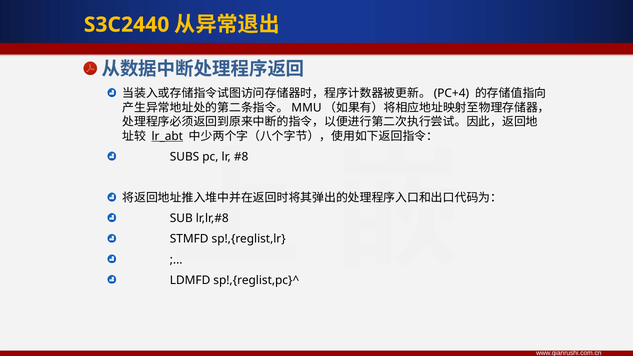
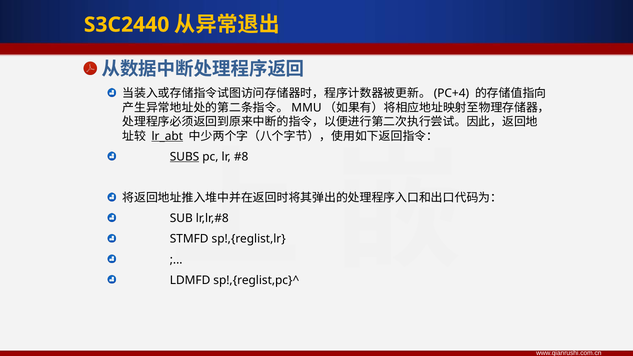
SUBS underline: none -> present (185, 157)
